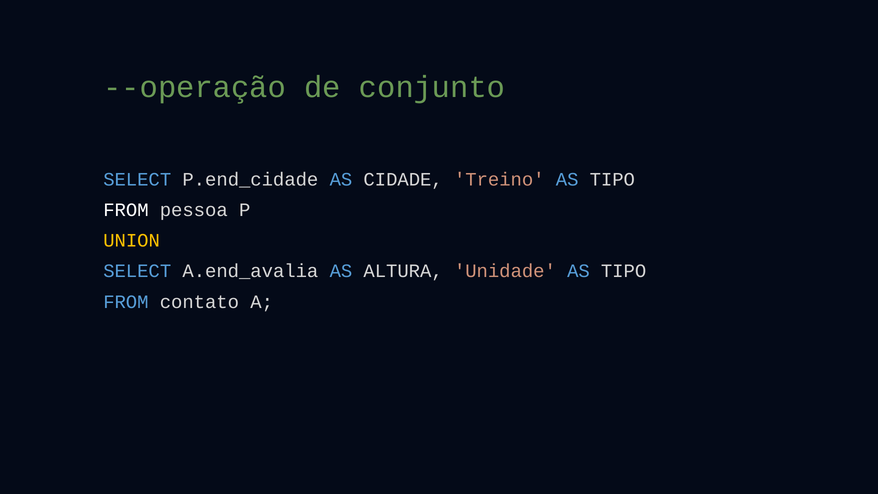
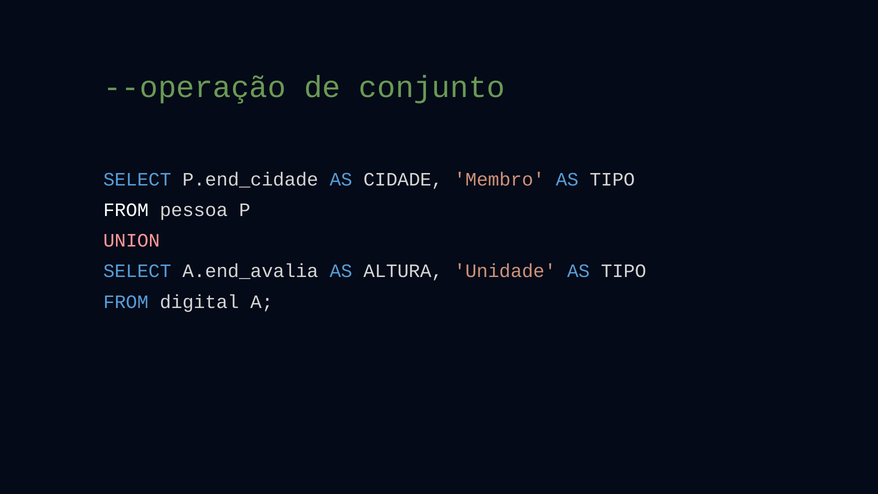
Treino: Treino -> Membro (499, 179)
UNION colour: yellow -> pink (132, 241)
contato: contato -> digital (199, 302)
